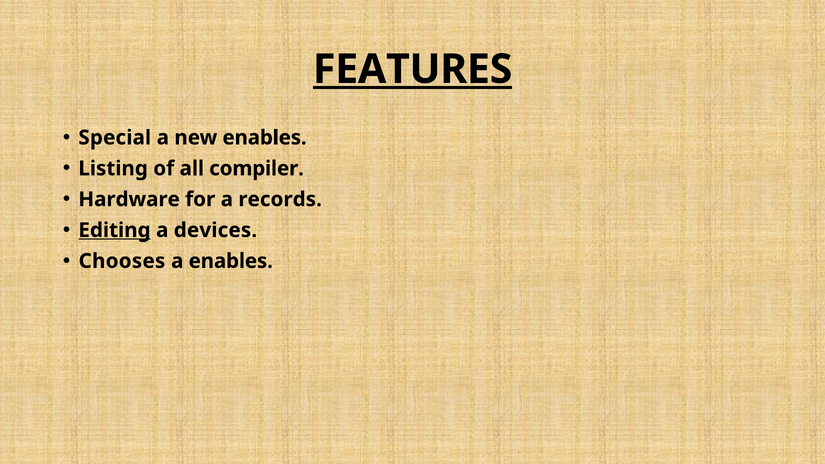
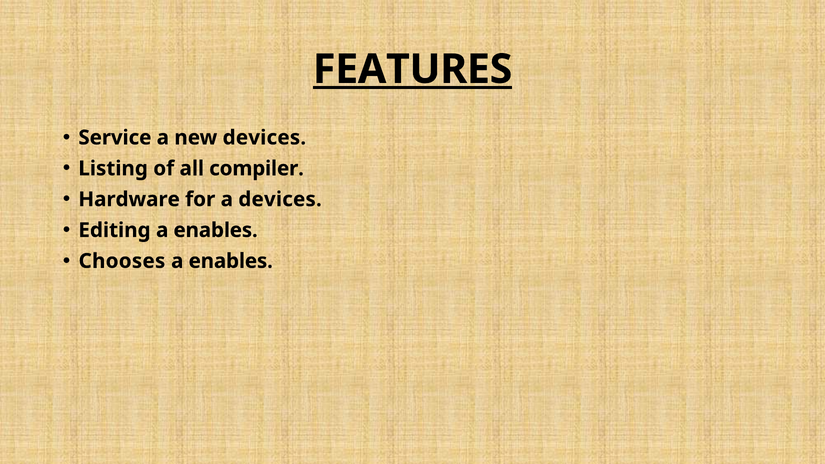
Special: Special -> Service (115, 138)
new enables: enables -> devices (264, 138)
a records: records -> devices (280, 199)
Editing underline: present -> none (114, 230)
devices: devices -> enables (216, 230)
